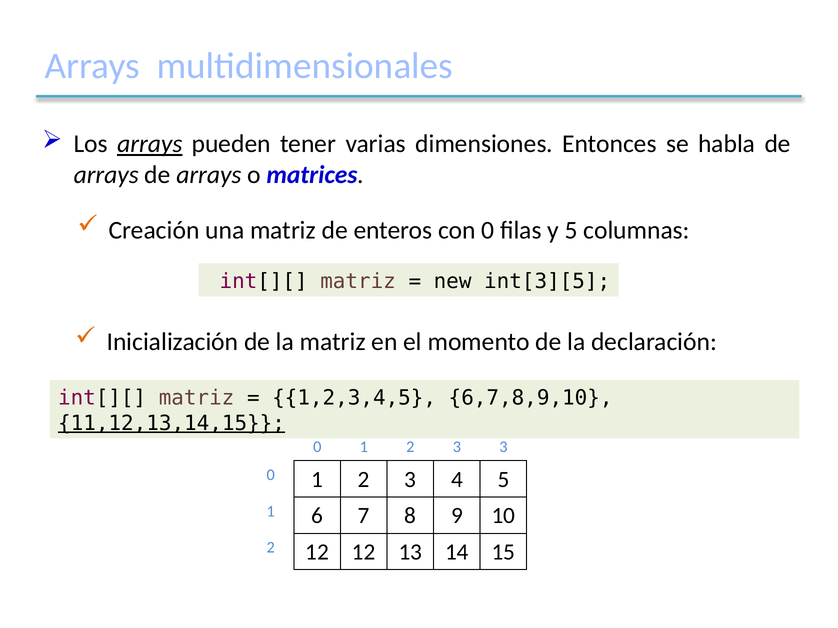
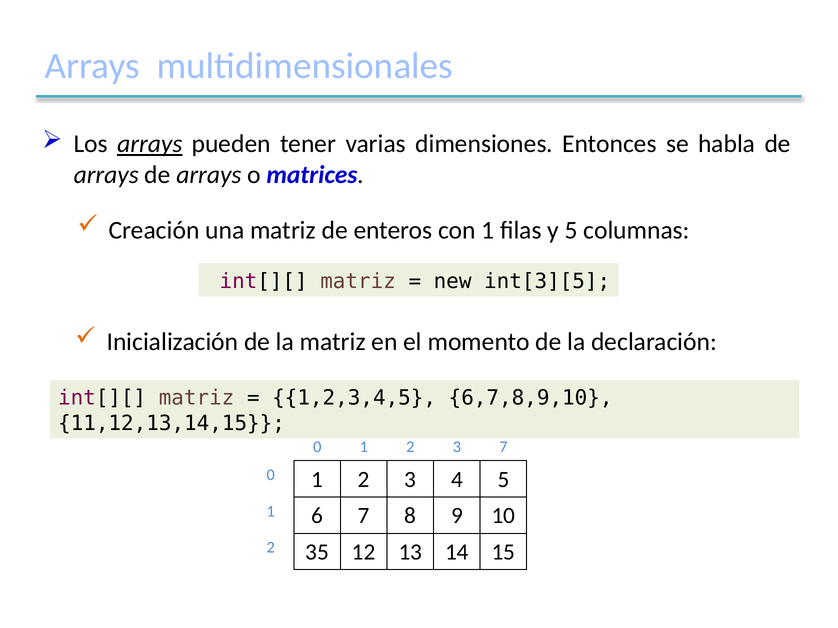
con 0: 0 -> 1 (488, 230)
11,12,13,14,15 underline: present -> none (172, 424)
3 3: 3 -> 7 (503, 447)
2 12: 12 -> 35 (317, 552)
